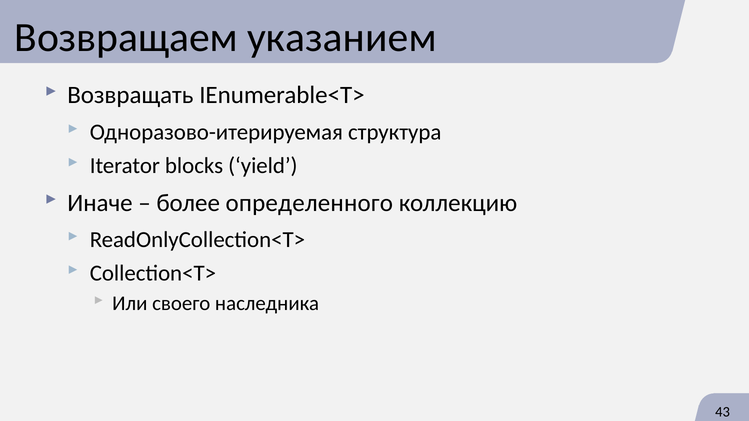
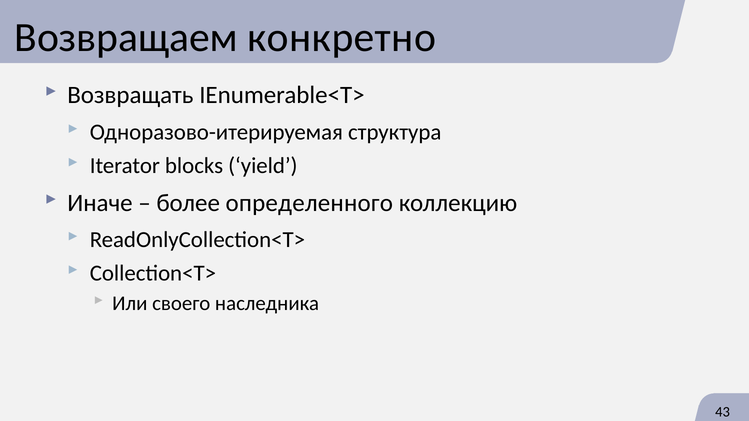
указанием: указанием -> конкретно (342, 37)
